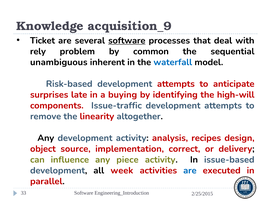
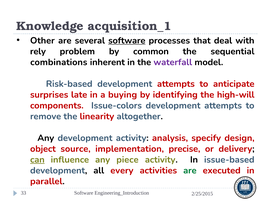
acquisition_9: acquisition_9 -> acquisition_1 (130, 26)
Ticket: Ticket -> Other (42, 41)
unambiguous: unambiguous -> combinations (59, 62)
waterfall colour: blue -> purple (173, 62)
Issue-traffic: Issue-traffic -> Issue-colors (117, 106)
recipes: recipes -> specify (206, 138)
correct: correct -> precise (184, 149)
can underline: none -> present (37, 160)
week: week -> every (122, 171)
are colour: blue -> green (190, 171)
